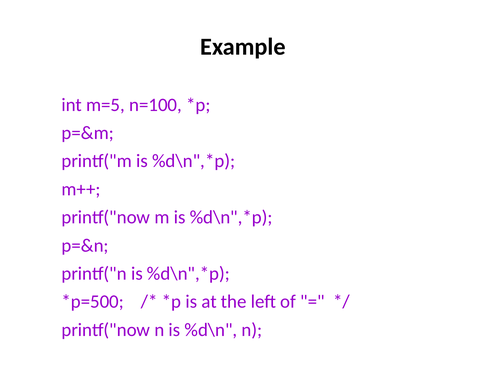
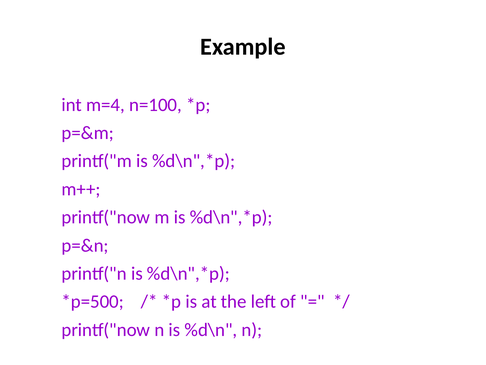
m=5: m=5 -> m=4 (106, 105)
